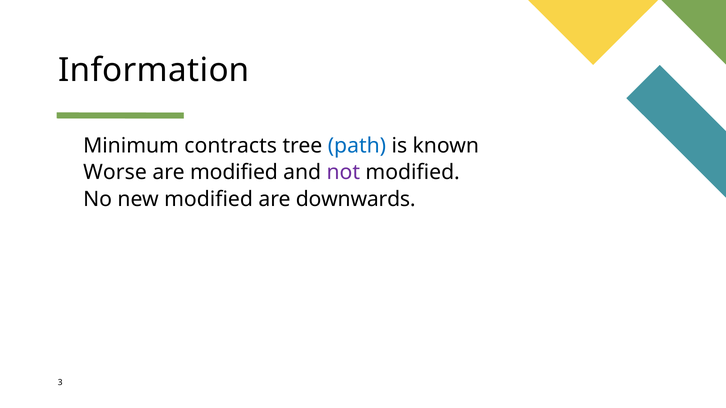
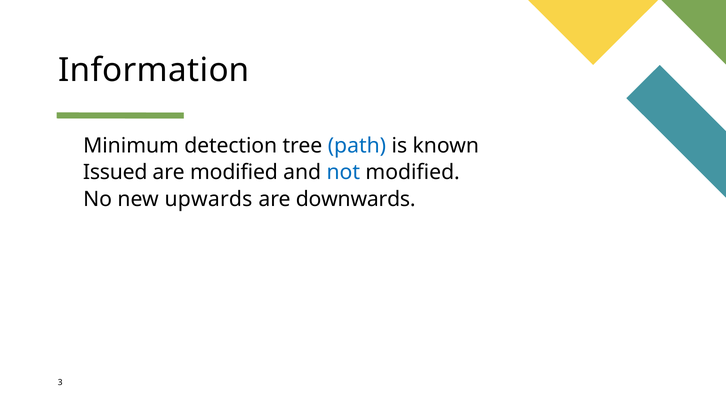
contracts: contracts -> detection (231, 146)
Worse: Worse -> Issued (115, 173)
not colour: purple -> blue (343, 173)
new modified: modified -> upwards (208, 199)
